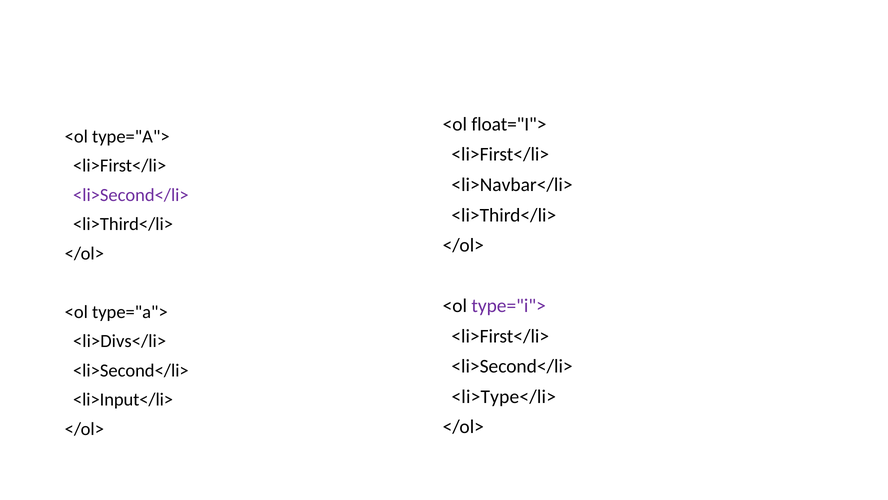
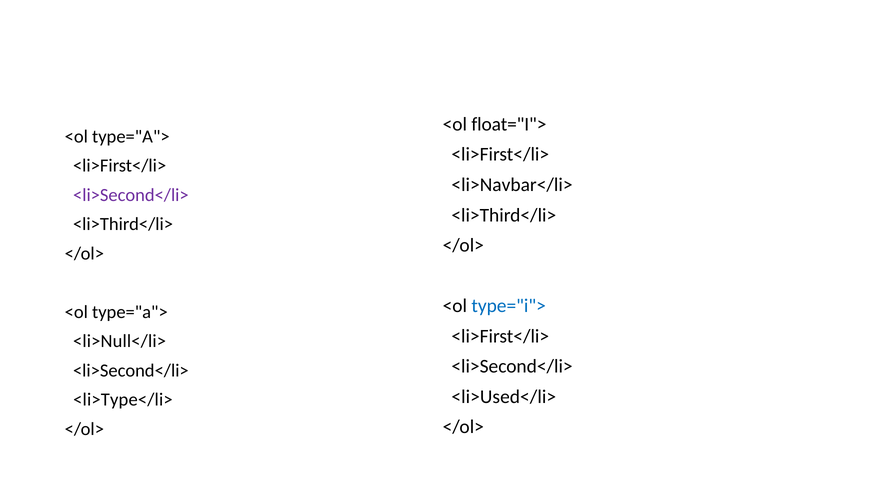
type="i"> colour: purple -> blue (509, 306)
<li>Divs</li>: <li>Divs</li> -> <li>Null</li> (120, 341)
<li>Type</li>: <li>Type</li> -> <li>Used</li> (504, 396)
<li>Input</li>: <li>Input</li> -> <li>Type</li> (123, 399)
